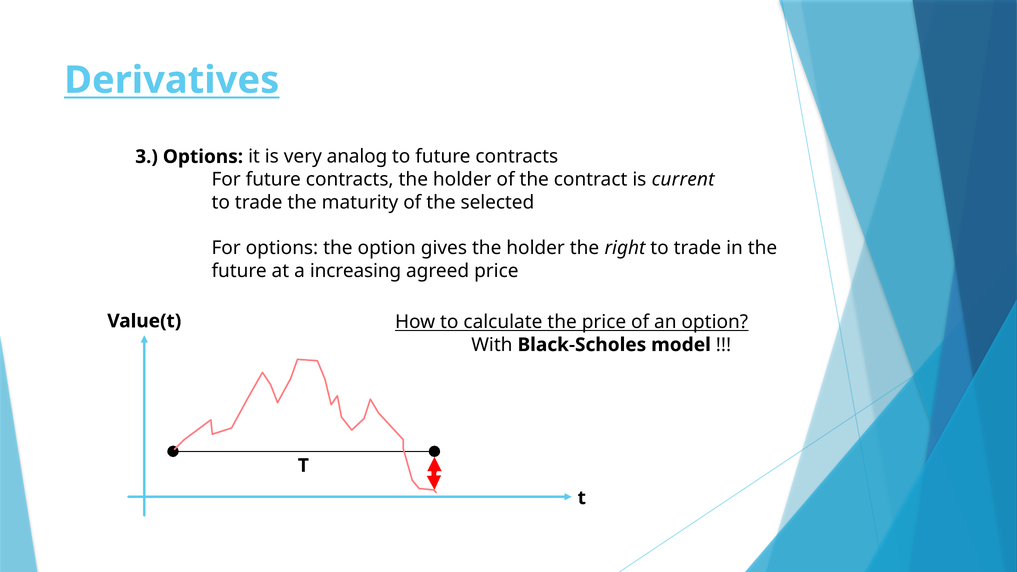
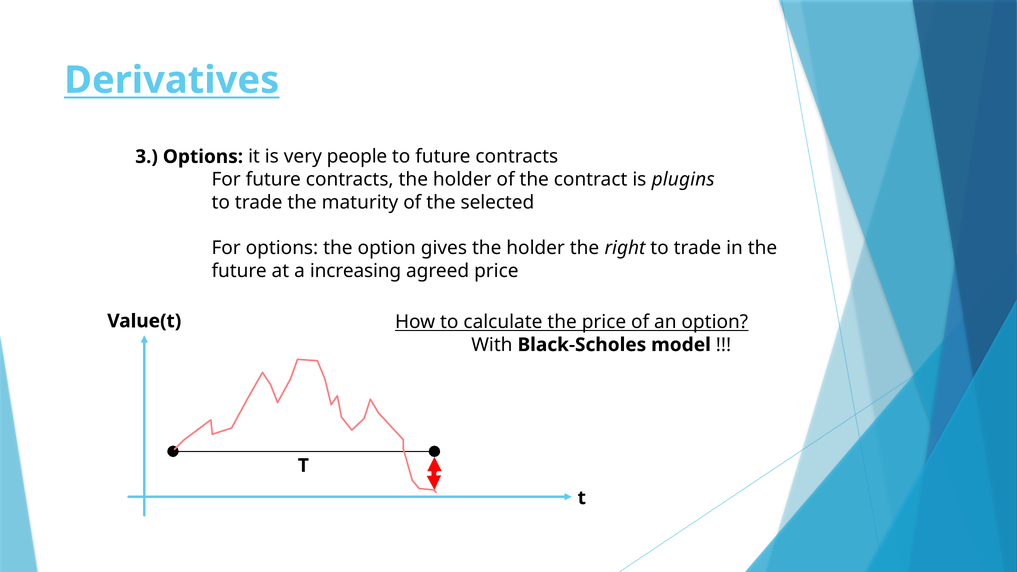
analog: analog -> people (357, 157)
current: current -> plugins (683, 180)
